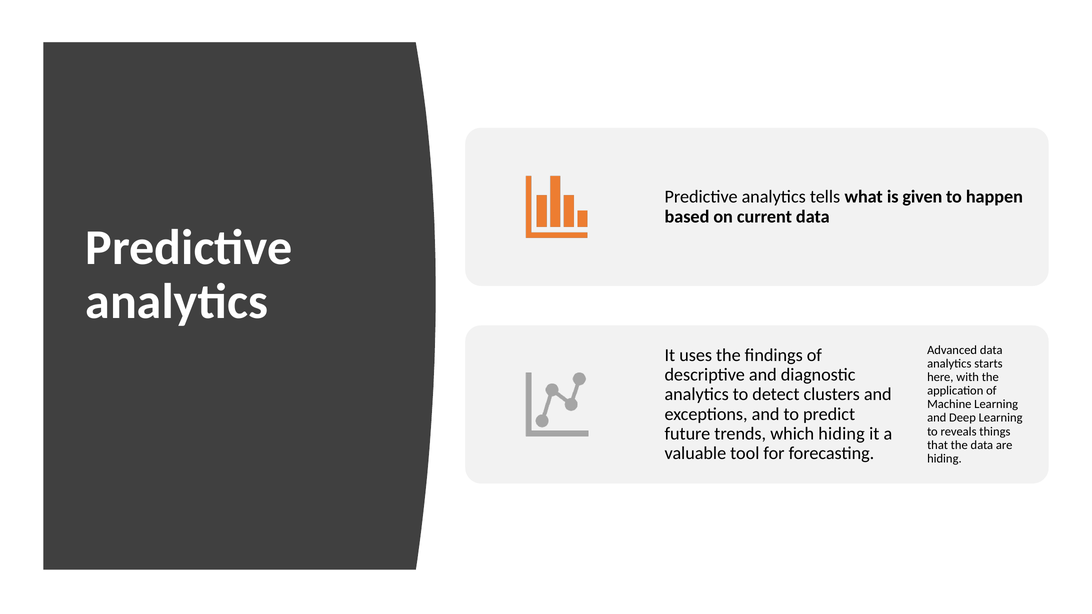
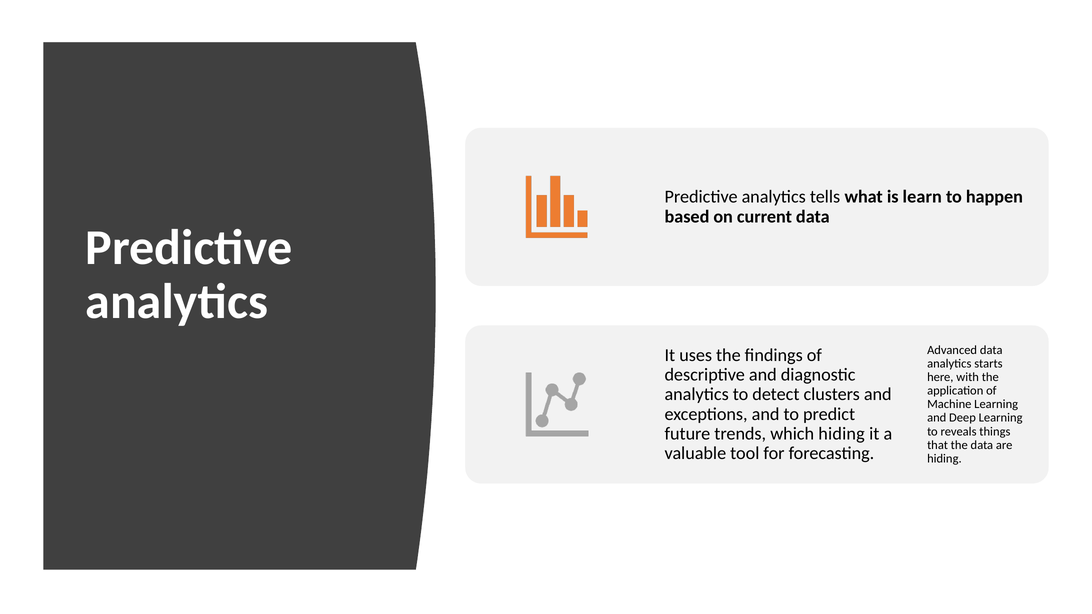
given: given -> learn (922, 197)
